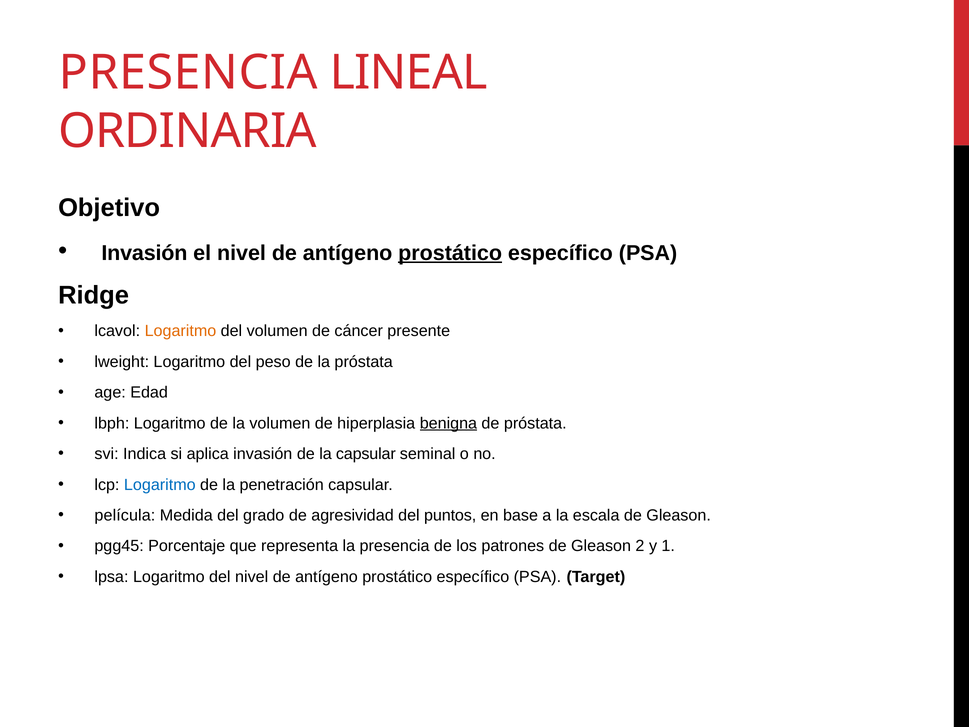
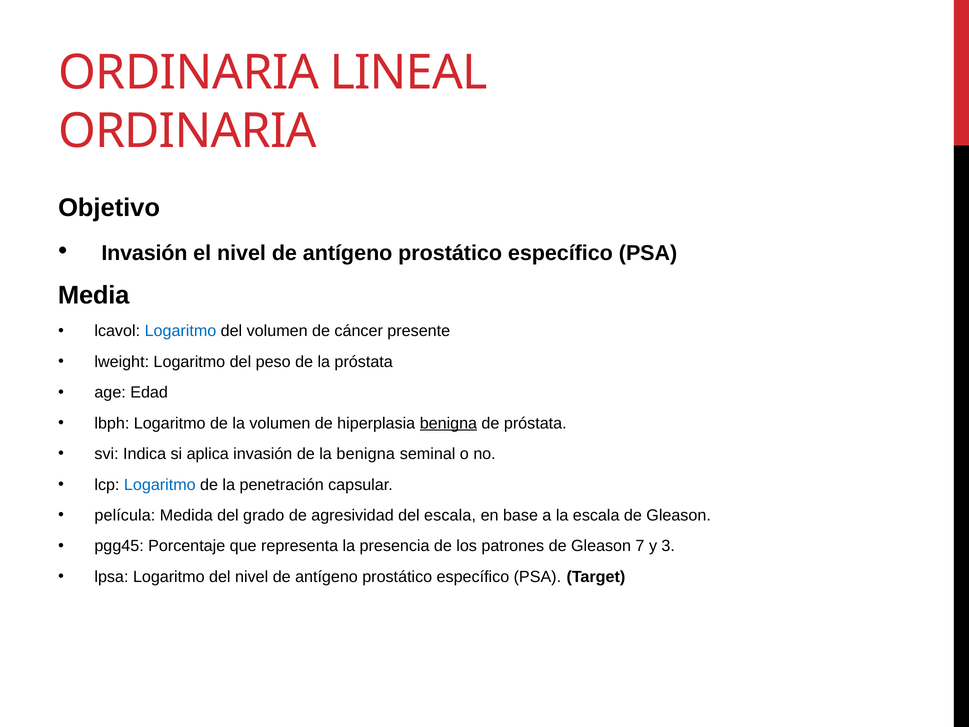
PRESENCIA: PRESENCIA -> ORDINARIA (189, 73)
prostático underline: present -> none (450, 253)
Ridge: Ridge -> Media (94, 295)
Logaritmo colour: orange -> blue (180, 331)
la capsular: capsular -> benigna (366, 454)
del puntos: puntos -> escala (450, 515)
2: 2 -> 7 (640, 546)
1: 1 -> 3 (668, 546)
